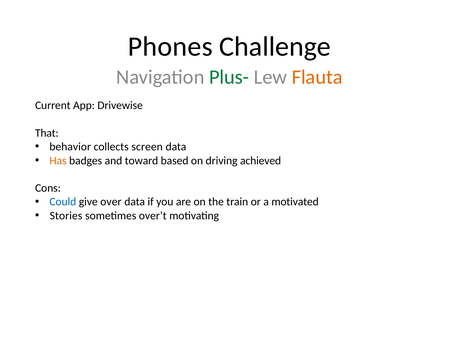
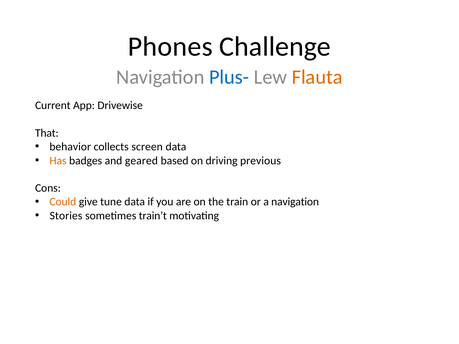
Plus- colour: green -> blue (229, 77)
toward: toward -> geared (141, 161)
achieved: achieved -> previous (261, 161)
Could colour: blue -> orange (63, 202)
over: over -> tune (111, 202)
a motivated: motivated -> navigation (295, 202)
over’t: over’t -> train’t (153, 216)
